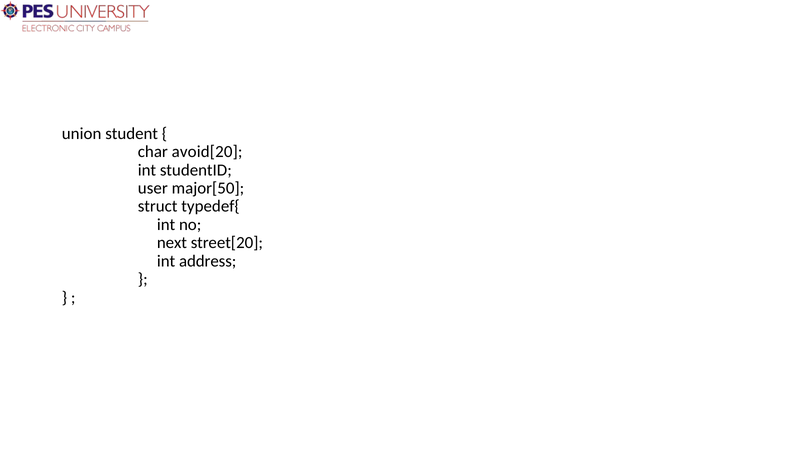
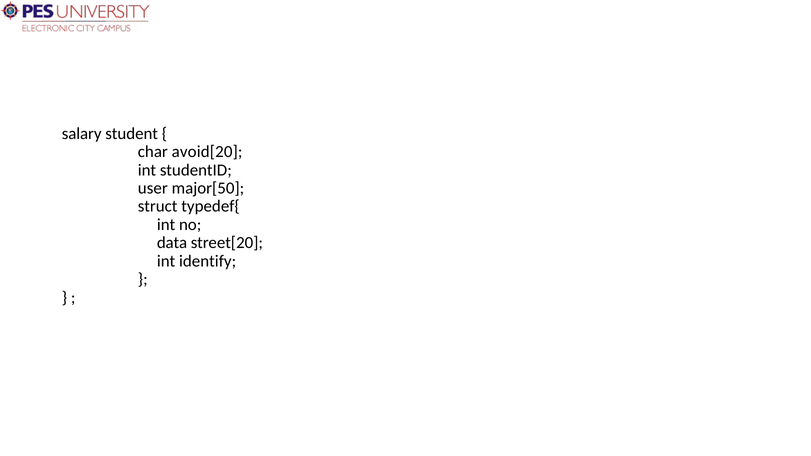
union: union -> salary (82, 134)
next: next -> data (172, 243)
address: address -> identify (208, 261)
